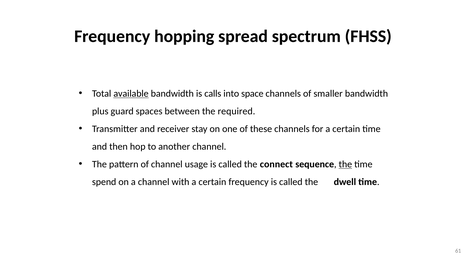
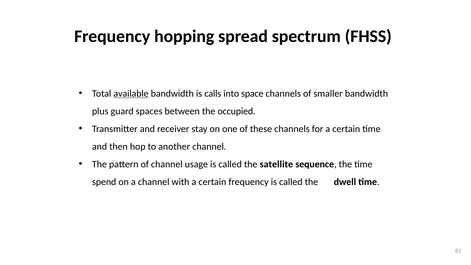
required: required -> occupied (237, 111)
connect: connect -> satellite (276, 164)
the underline: present -> none (345, 164)
